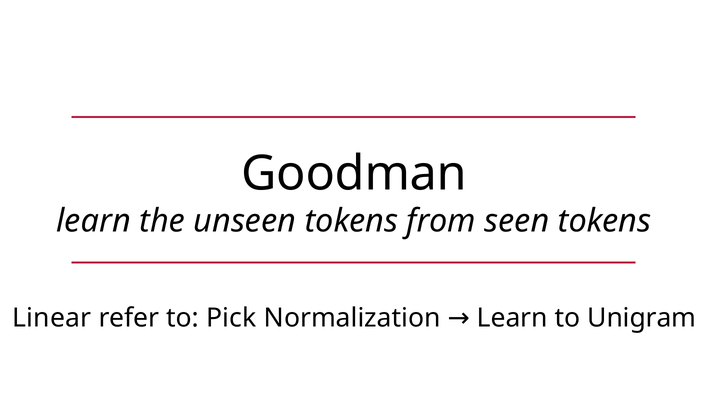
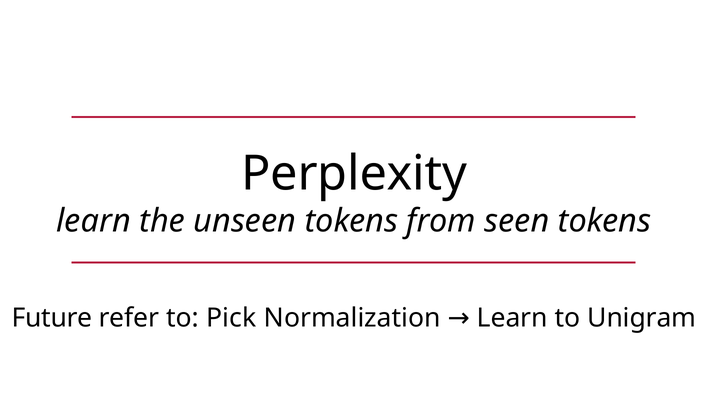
Goodman: Goodman -> Perplexity (354, 174)
Linear: Linear -> Future (52, 318)
